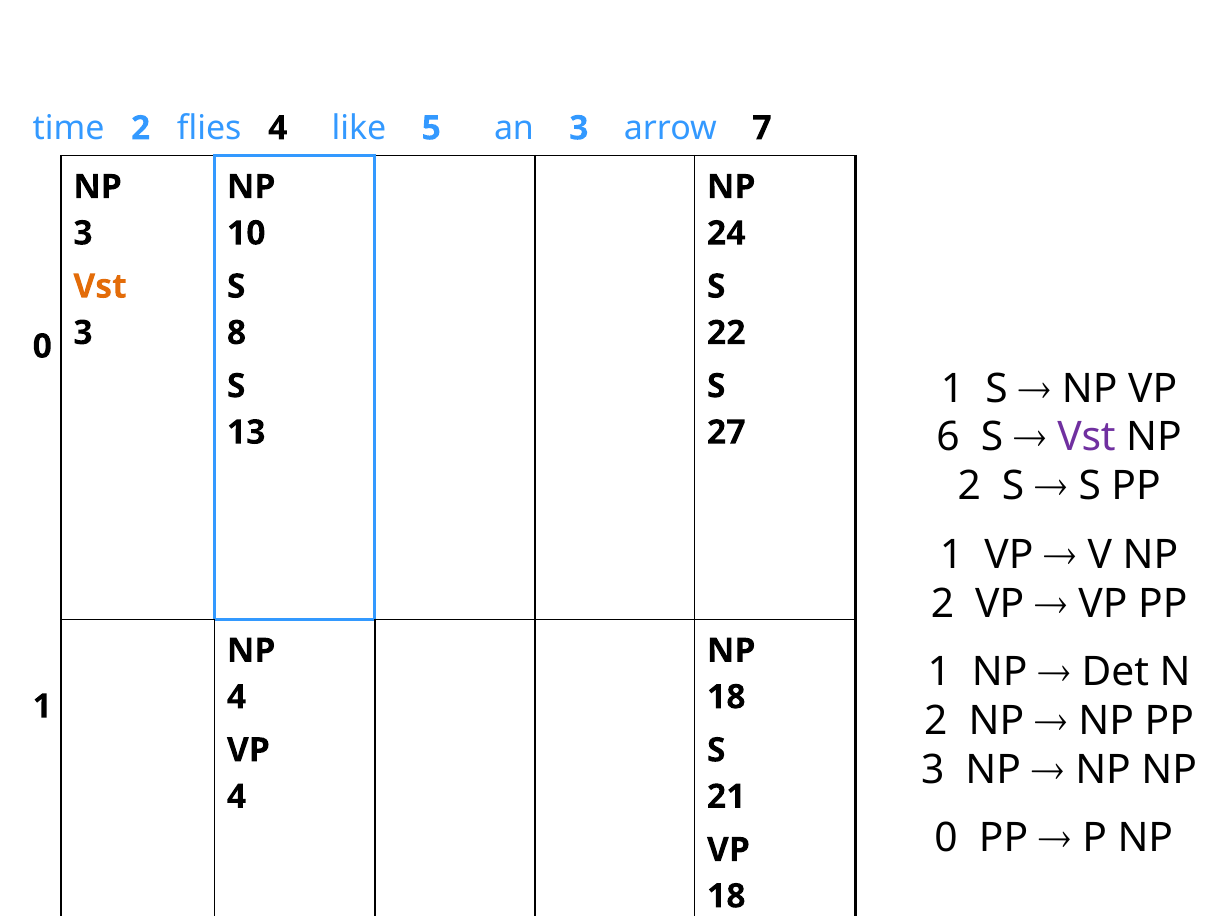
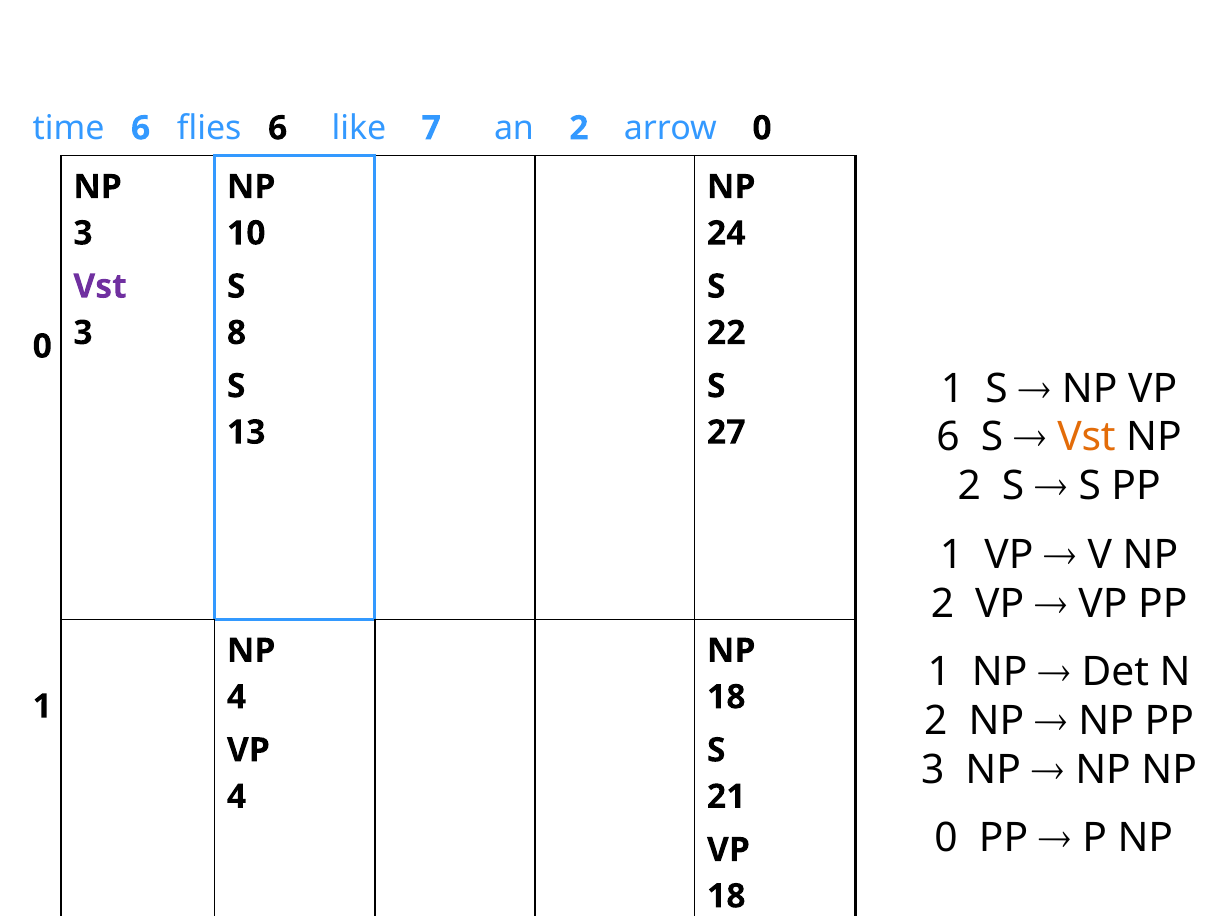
time 2: 2 -> 6 (141, 128)
flies 4: 4 -> 6 (278, 128)
like 5: 5 -> 7 (431, 128)
an 3: 3 -> 2 (579, 128)
arrow 7: 7 -> 0 (762, 128)
Vst colour: orange -> purple (100, 287)
Vst colour: purple -> orange (1087, 438)
